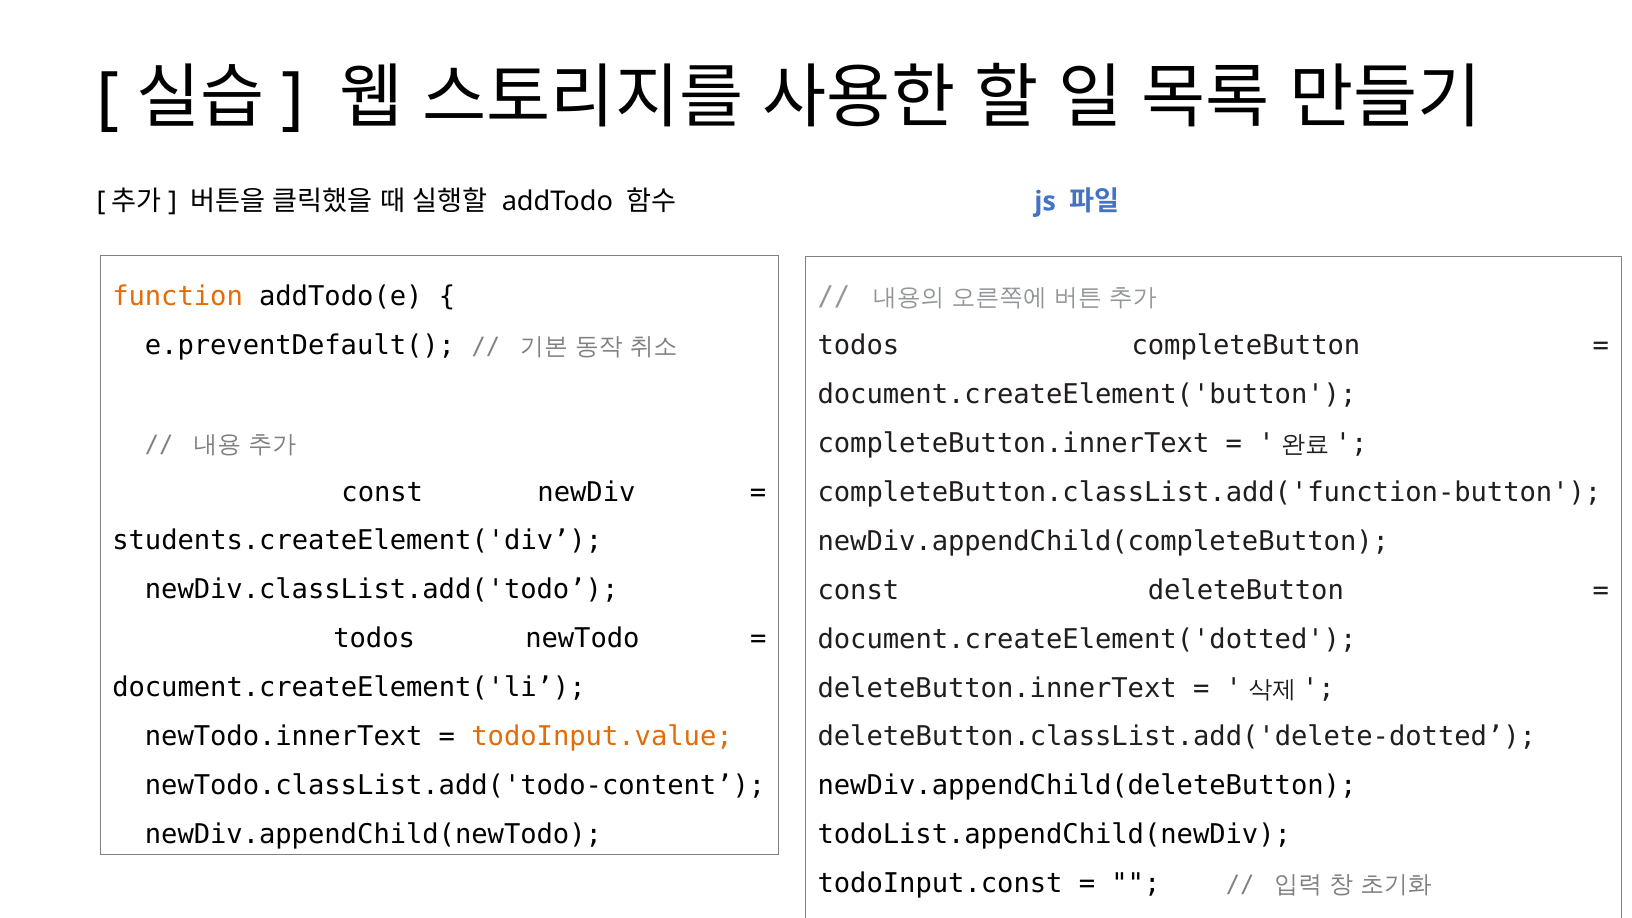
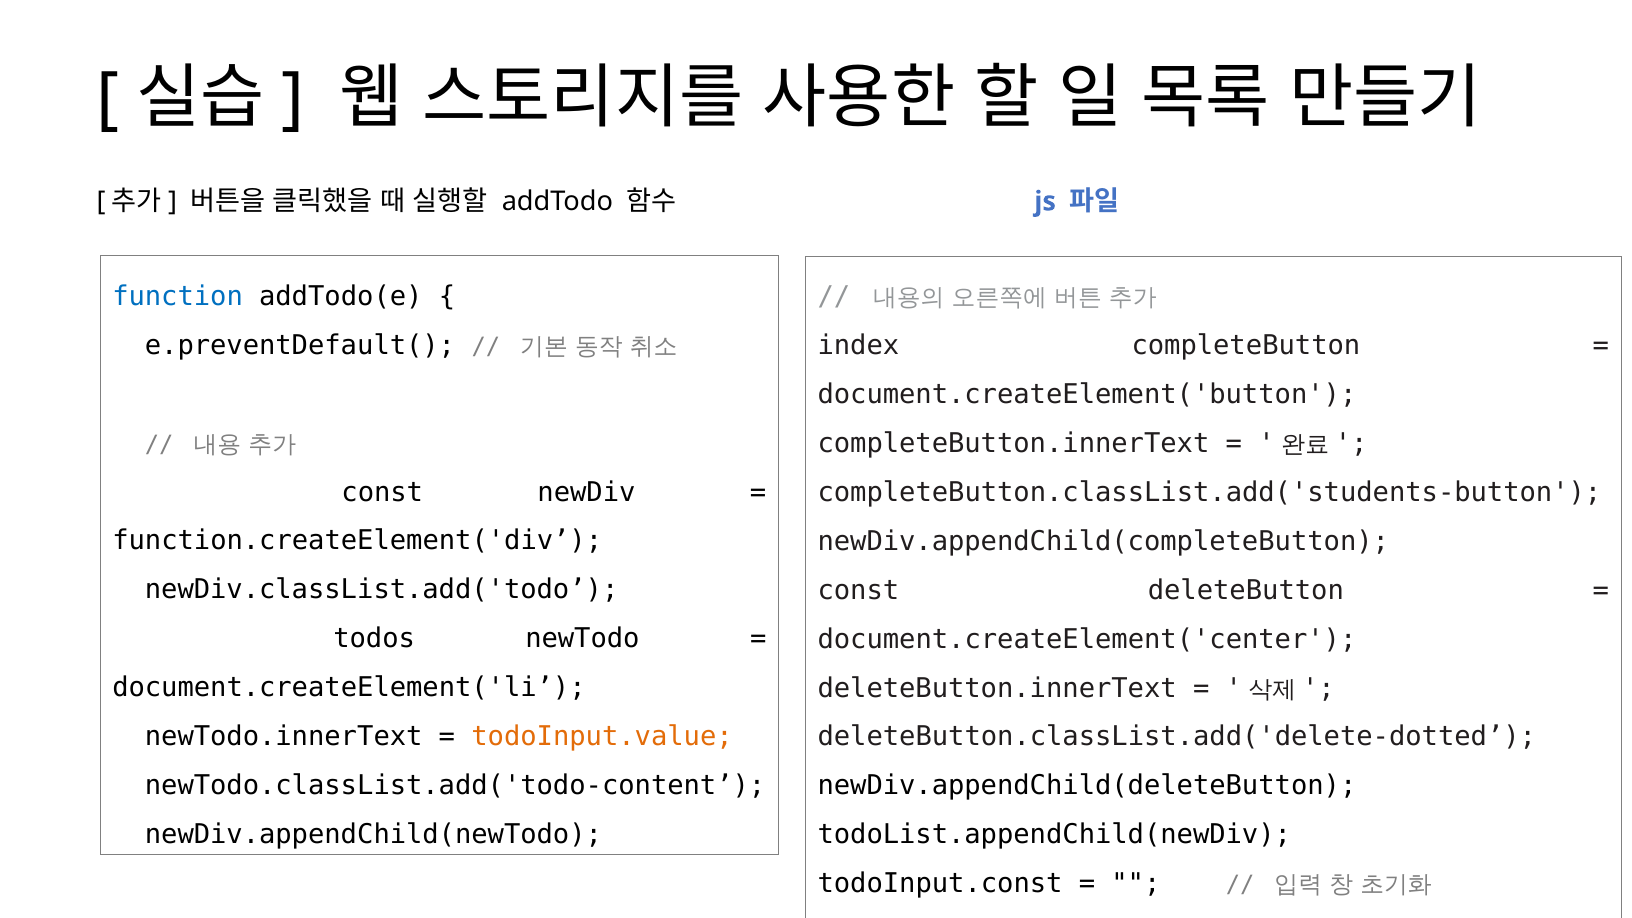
function colour: orange -> blue (178, 296)
todos: todos -> index (858, 346)
completeButton.classList.add('function-button: completeButton.classList.add('function-button -> completeButton.classList.add('students-button (1209, 492)
students.createElement('div: students.createElement('div -> function.createElement('div (357, 541)
document.createElement('dotted: document.createElement('dotted -> document.createElement('center (1087, 639)
